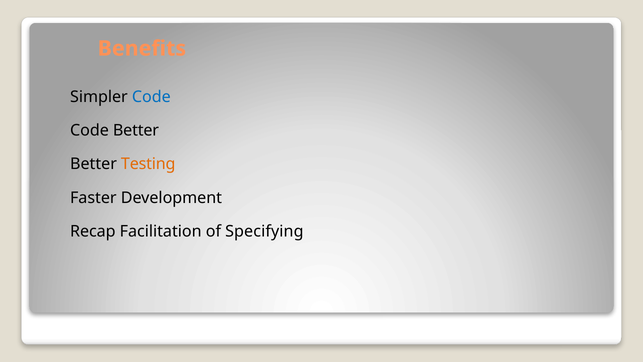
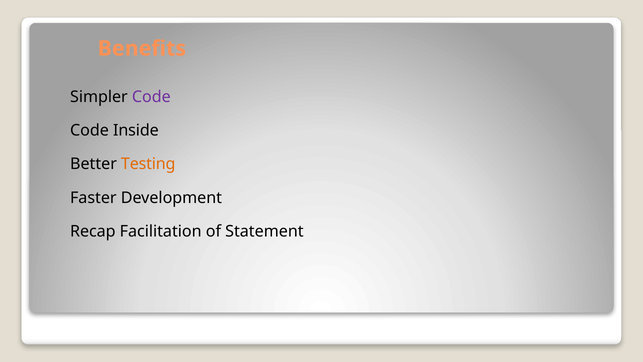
Code colour: blue -> purple (151, 97)
Code Better: Better -> Inside (136, 130)
Specifying: Specifying -> Statement (264, 231)
